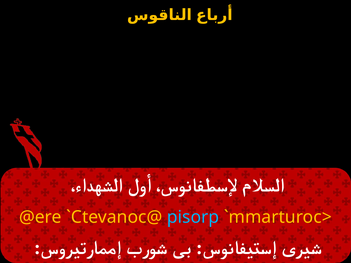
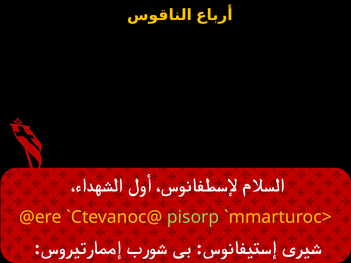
pisorp colour: light blue -> light green (193, 217)
